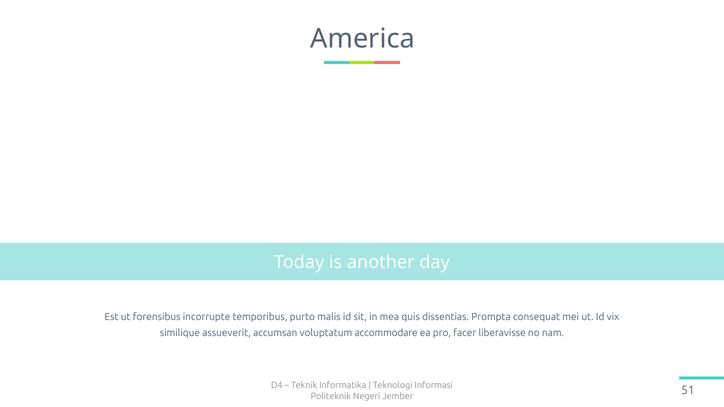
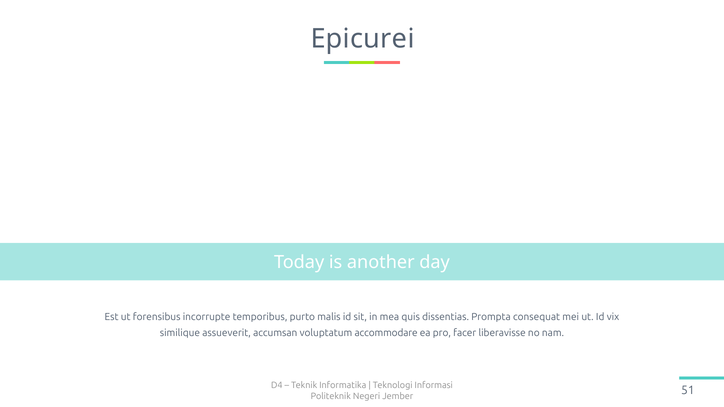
America: America -> Epicurei (363, 39)
